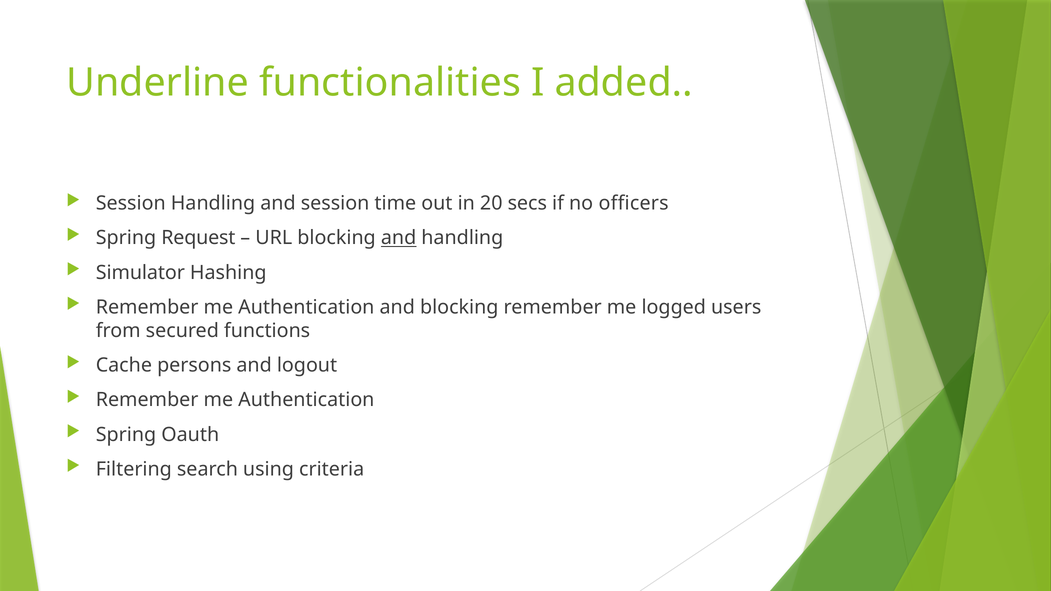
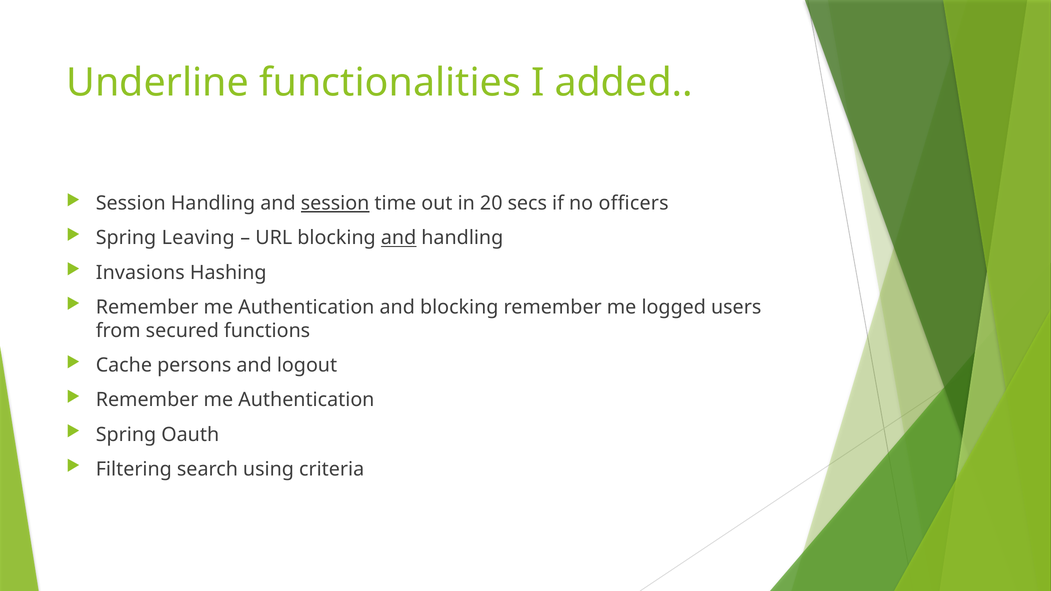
session underline: none -> present (335, 203)
Request: Request -> Leaving (198, 238)
Simulator: Simulator -> Invasions (140, 273)
